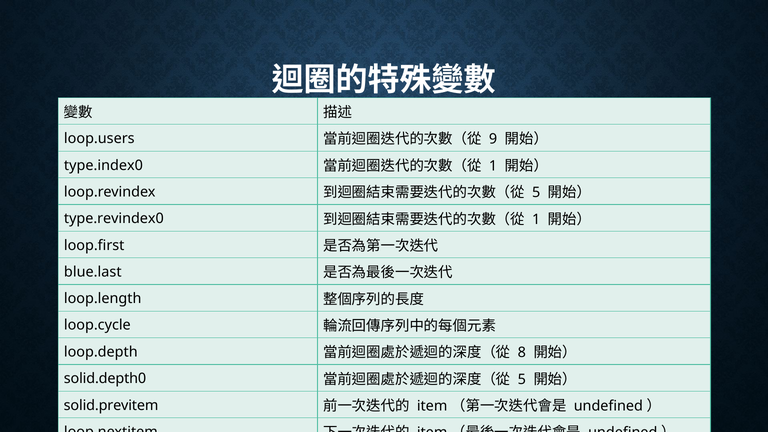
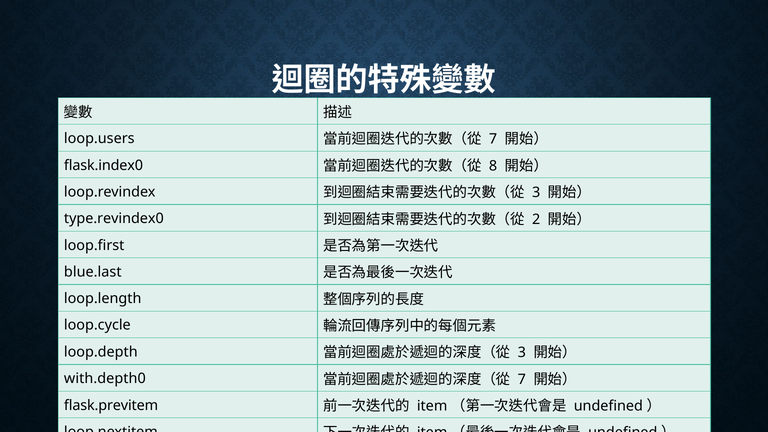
9: 9 -> 7 (493, 139)
type.index0: type.index0 -> flask.index0 (104, 165)
1: 1 -> 8 (493, 166)
5: 5 -> 3 (536, 193)
1: 1 -> 2 (536, 219)
8: 8 -> 3 (522, 353)
solid.depth0: solid.depth0 -> with.depth0 (105, 379)
5: 5 -> 7 (522, 379)
solid.previtem: solid.previtem -> flask.previtem (111, 405)
